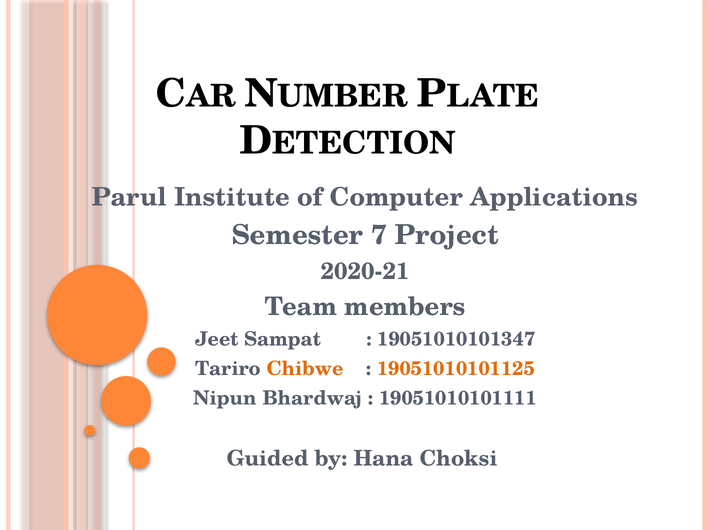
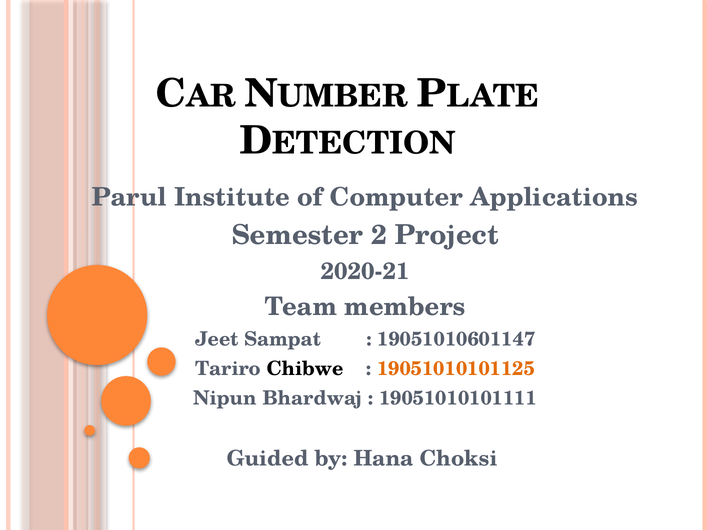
7: 7 -> 2 (379, 235)
19051010101347: 19051010101347 -> 19051010601147 (456, 340)
Chibwe colour: orange -> black (305, 369)
